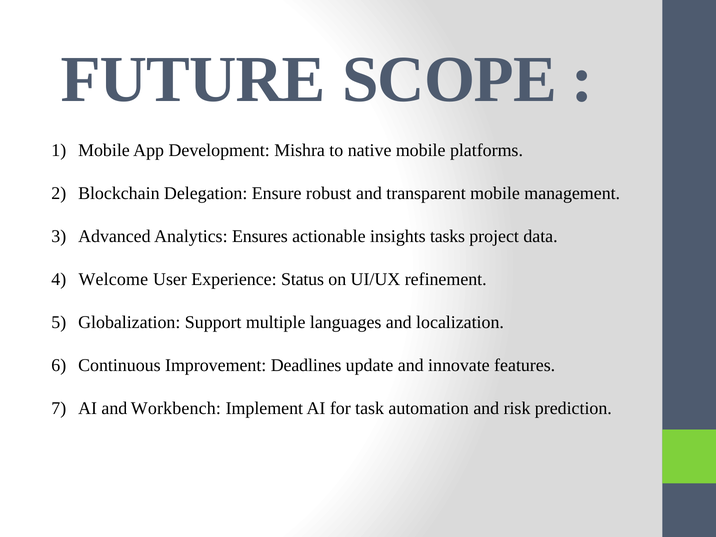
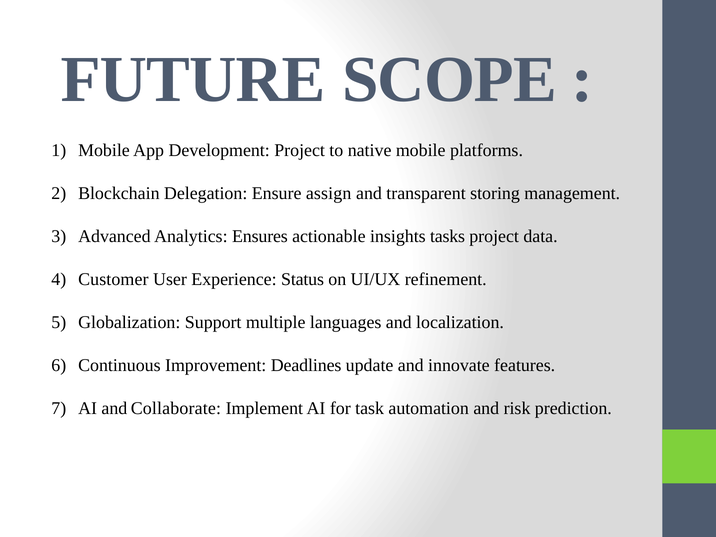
Development Mishra: Mishra -> Project (300, 150)
robust: robust -> assign (329, 193)
transparent mobile: mobile -> storing (495, 193)
Welcome: Welcome -> Customer (113, 279)
Workbench: Workbench -> Collaborate (176, 408)
